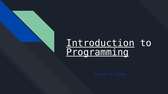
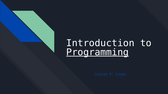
Introduction underline: present -> none (100, 43)
